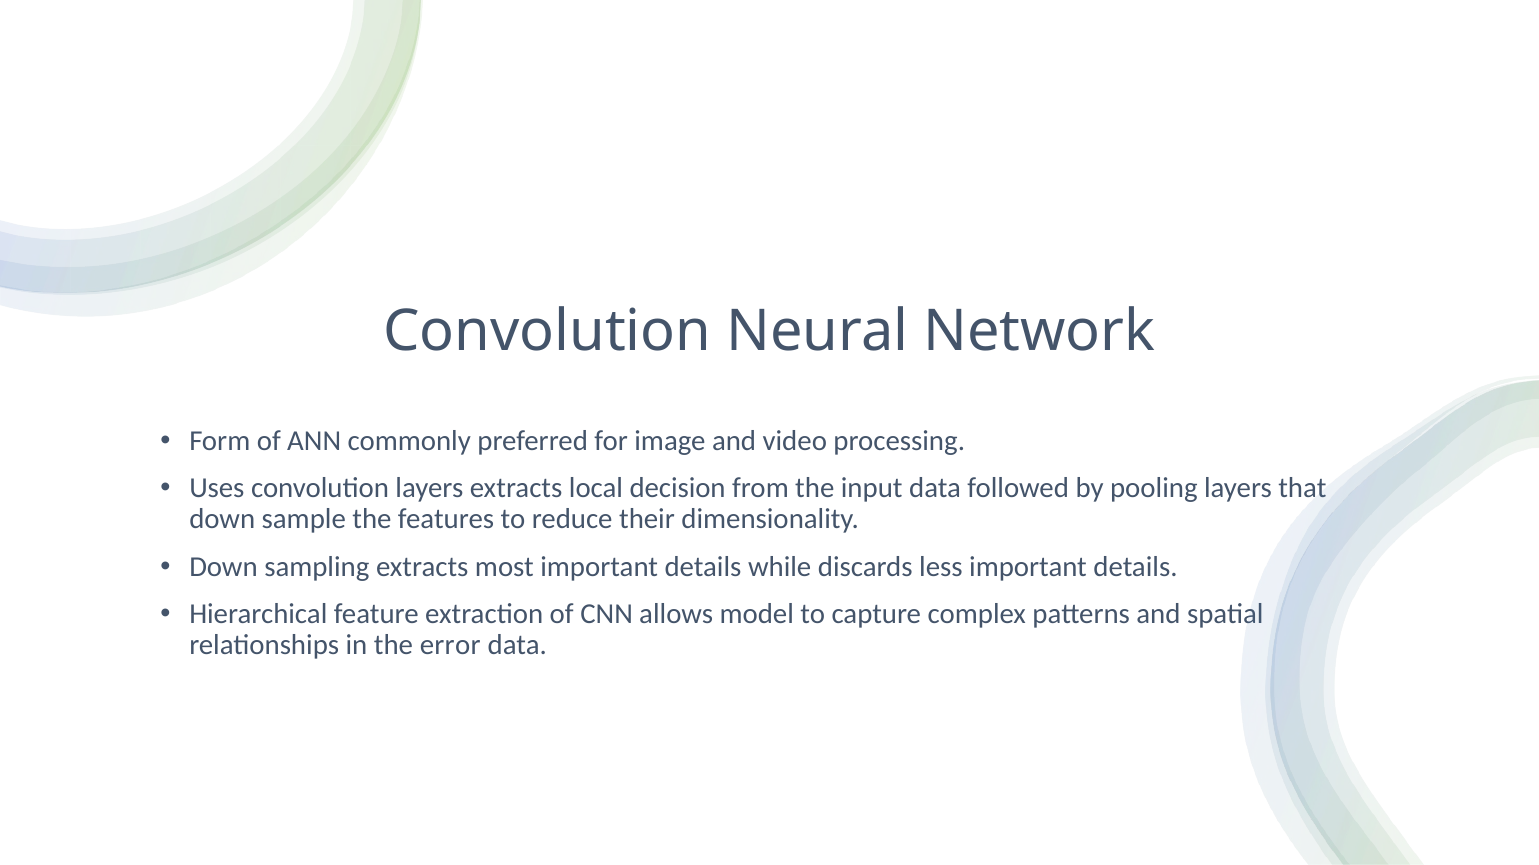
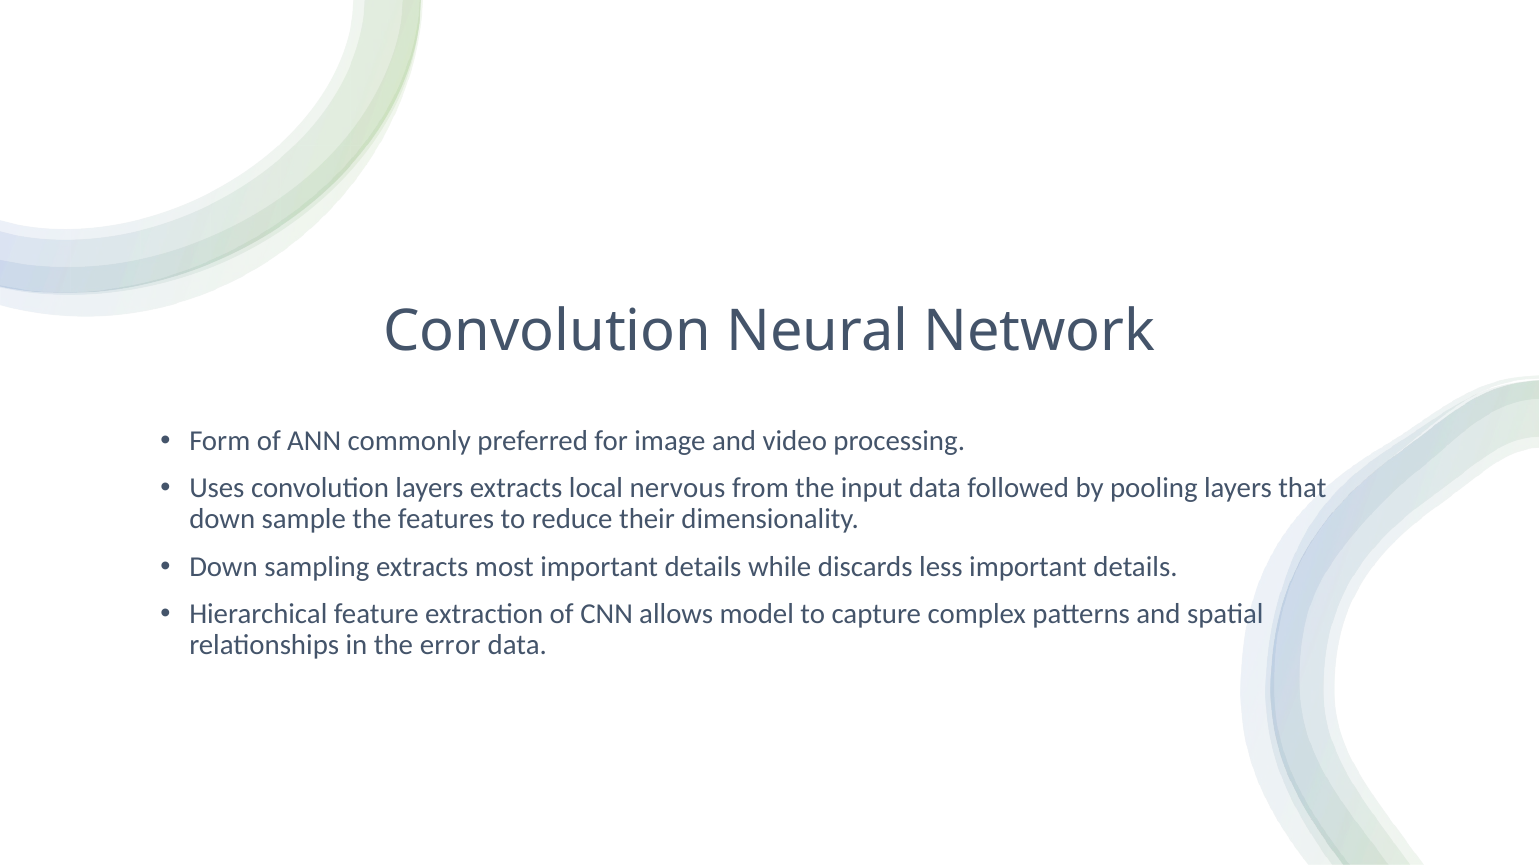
decision: decision -> nervous (677, 489)
